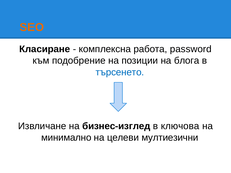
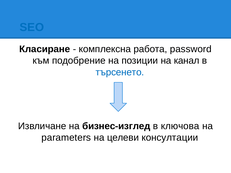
SEO colour: orange -> blue (32, 27)
блога: блога -> канал (187, 61)
минимално: минимално -> parameters (66, 138)
мултиезични: мултиезични -> консултации (170, 138)
